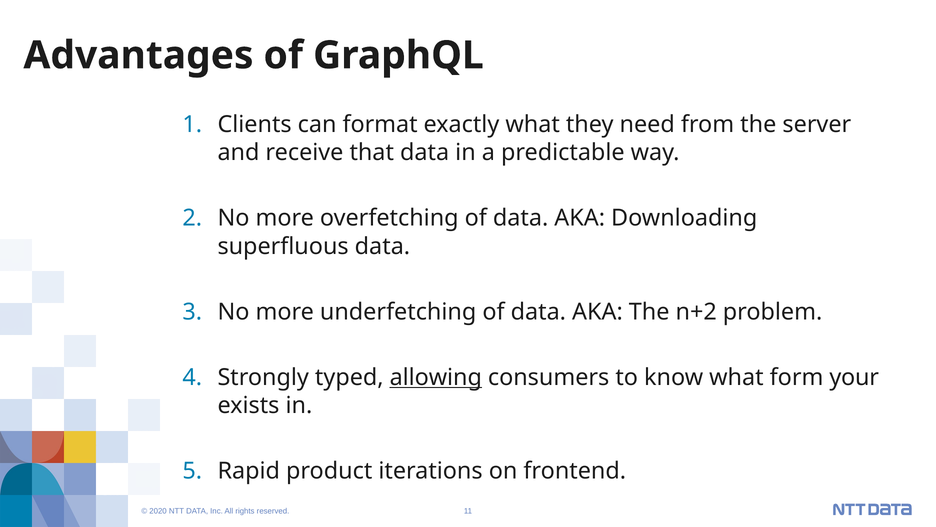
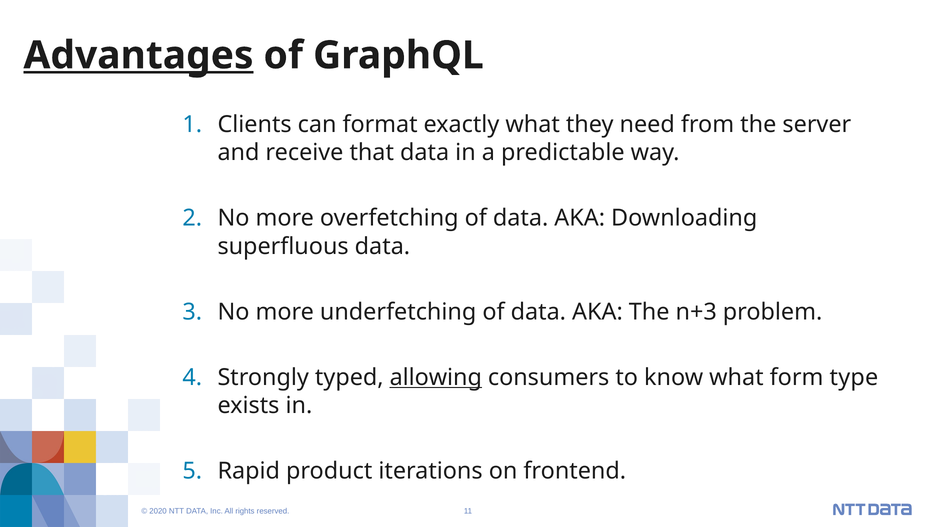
Advantages underline: none -> present (138, 55)
n+2: n+2 -> n+3 (696, 312)
your: your -> type (854, 377)
